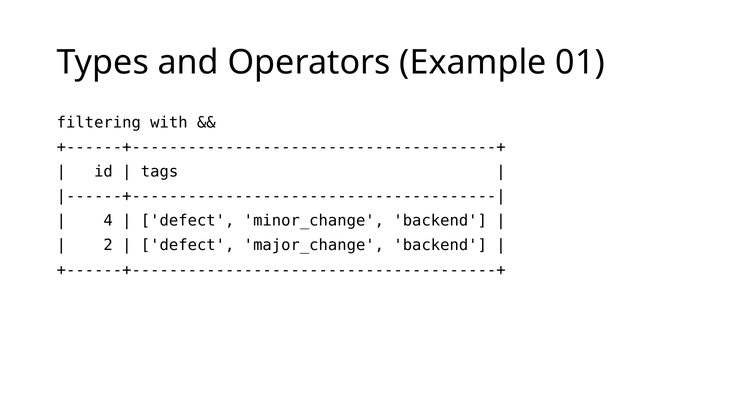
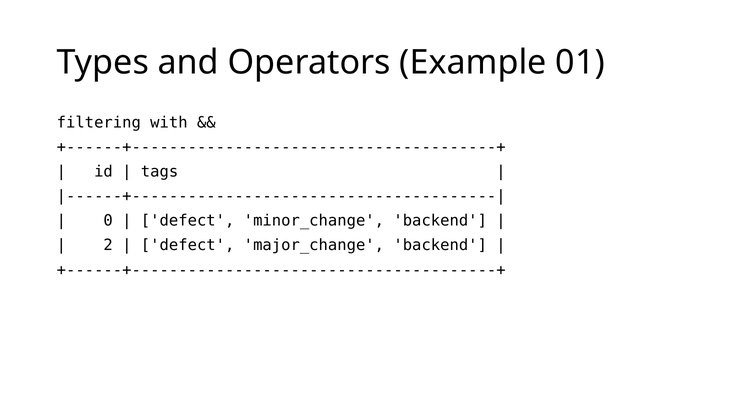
4: 4 -> 0 (108, 221)
